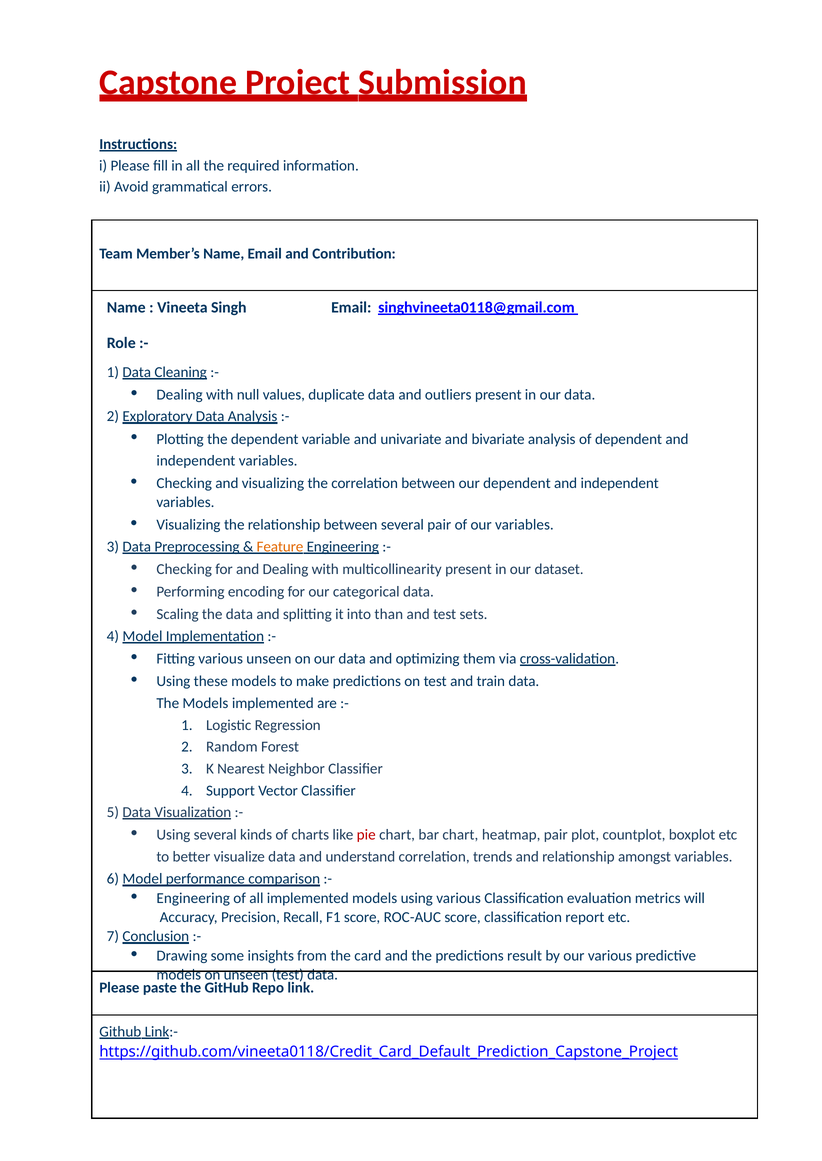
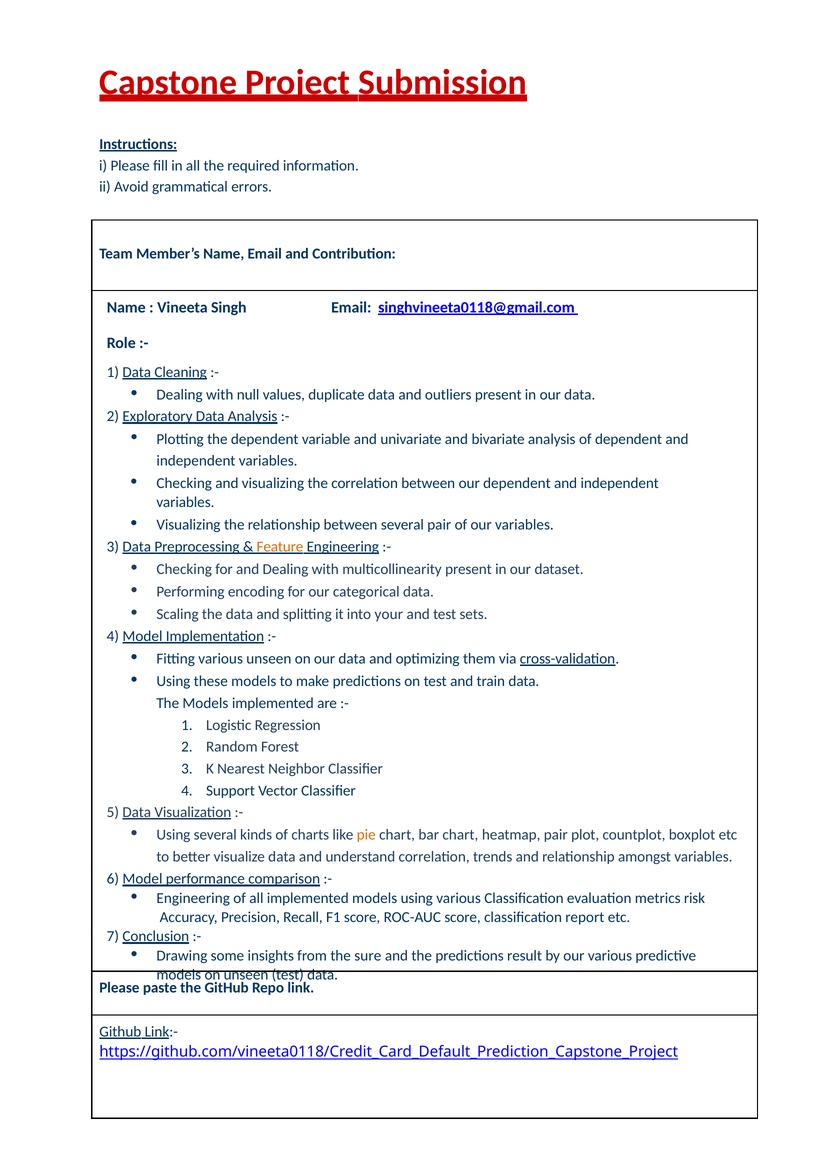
than: than -> your (389, 615)
pie colour: red -> orange (366, 835)
will: will -> risk (694, 899)
card: card -> sure (368, 956)
